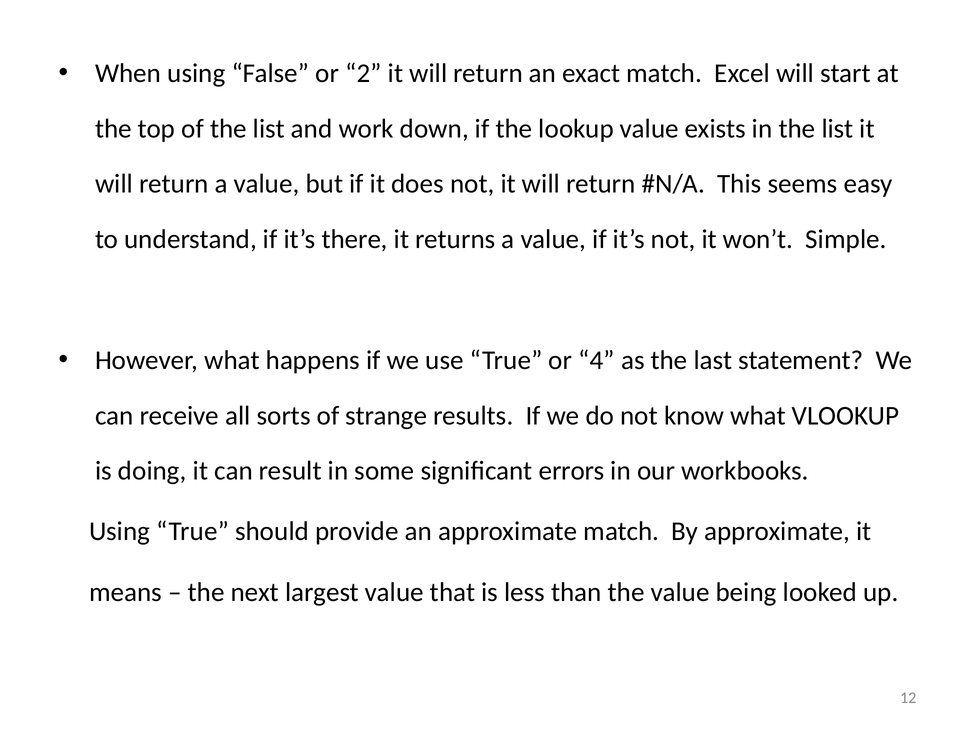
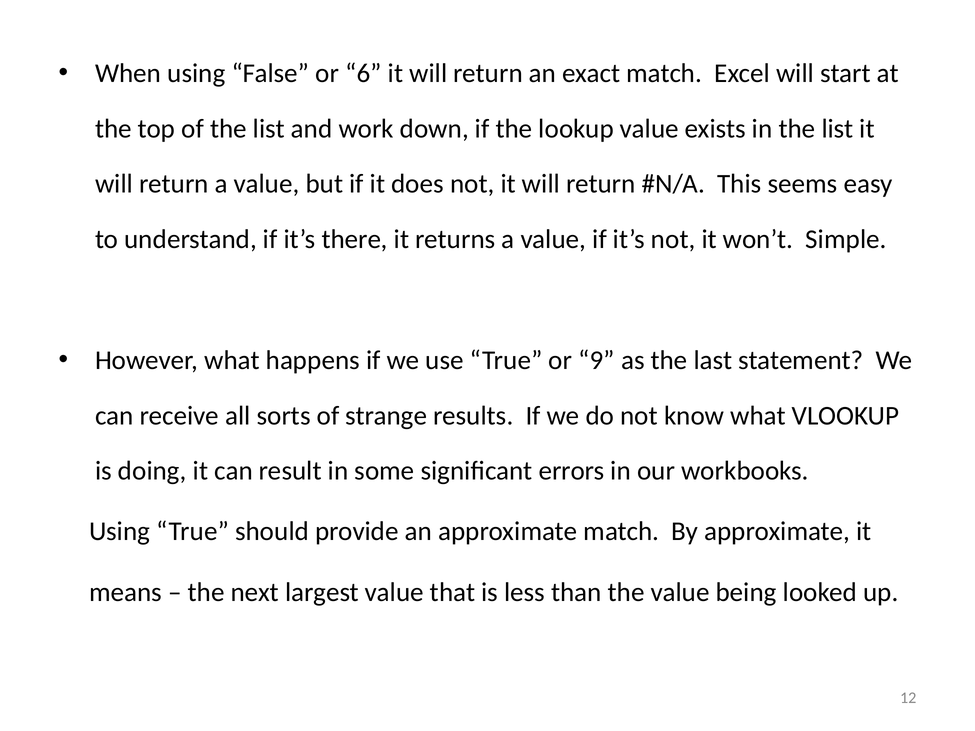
2: 2 -> 6 (363, 74)
4: 4 -> 9 (597, 361)
